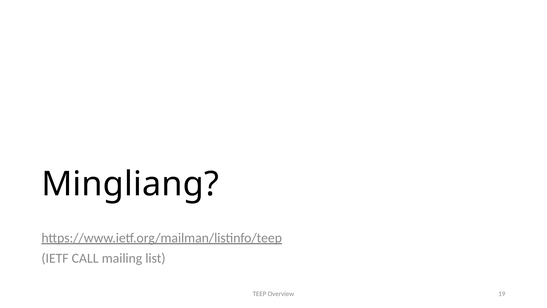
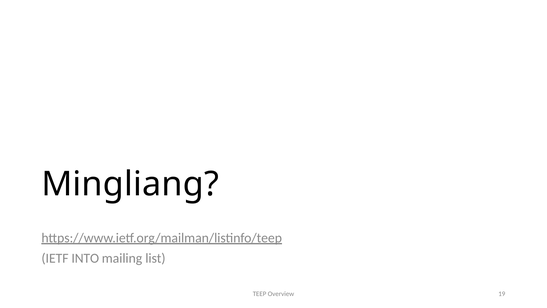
CALL: CALL -> INTO (85, 258)
